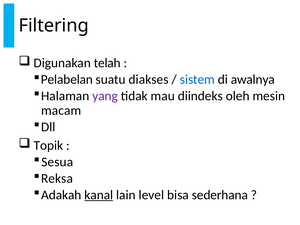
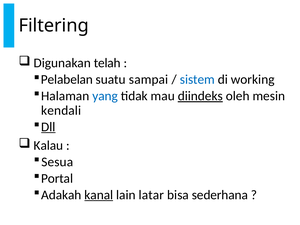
diakses: diakses -> sampai (149, 80)
awalnya: awalnya -> working (253, 80)
yang colour: purple -> blue (105, 96)
diindeks underline: none -> present (200, 96)
macam: macam -> kendali (61, 110)
Dll underline: none -> present (48, 127)
Topik: Topik -> Kalau (48, 146)
Reksa: Reksa -> Portal (57, 178)
level: level -> latar (151, 195)
